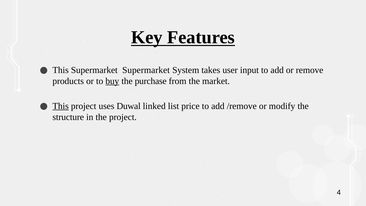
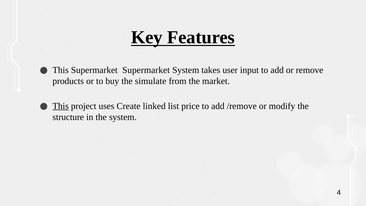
buy underline: present -> none (112, 81)
purchase: purchase -> simulate (151, 81)
Duwal: Duwal -> Create (129, 106)
the project: project -> system (123, 117)
